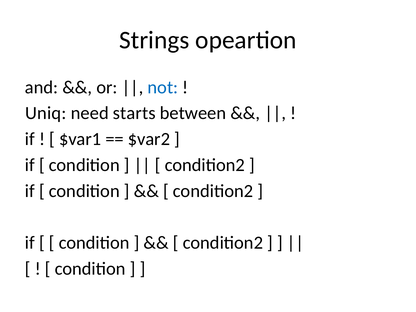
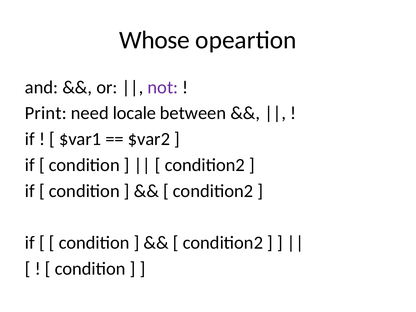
Strings: Strings -> Whose (154, 40)
not colour: blue -> purple (163, 87)
Uniq: Uniq -> Print (46, 113)
starts: starts -> locale (134, 113)
